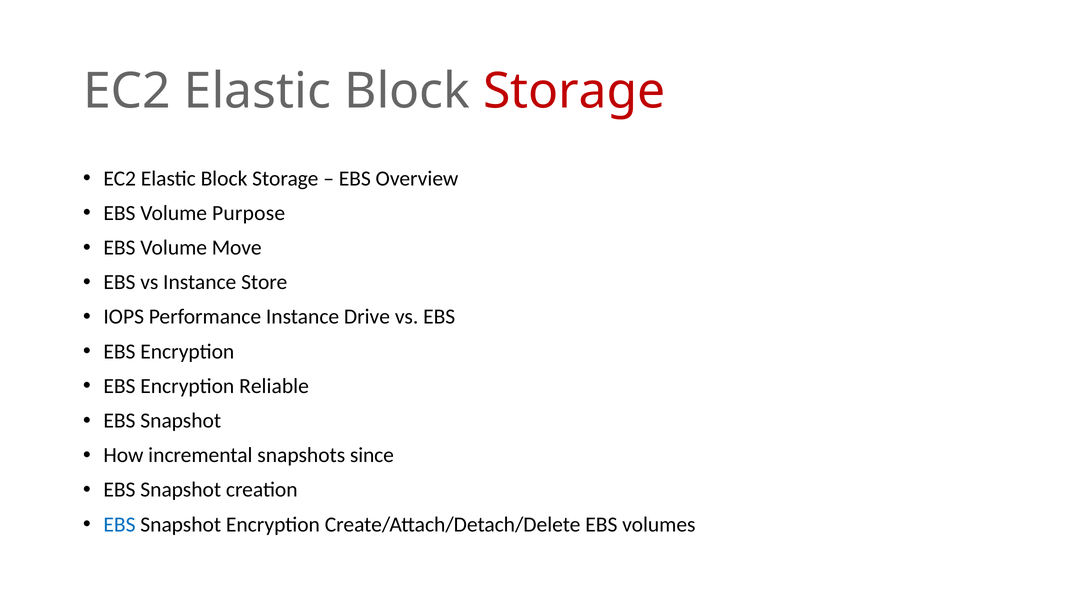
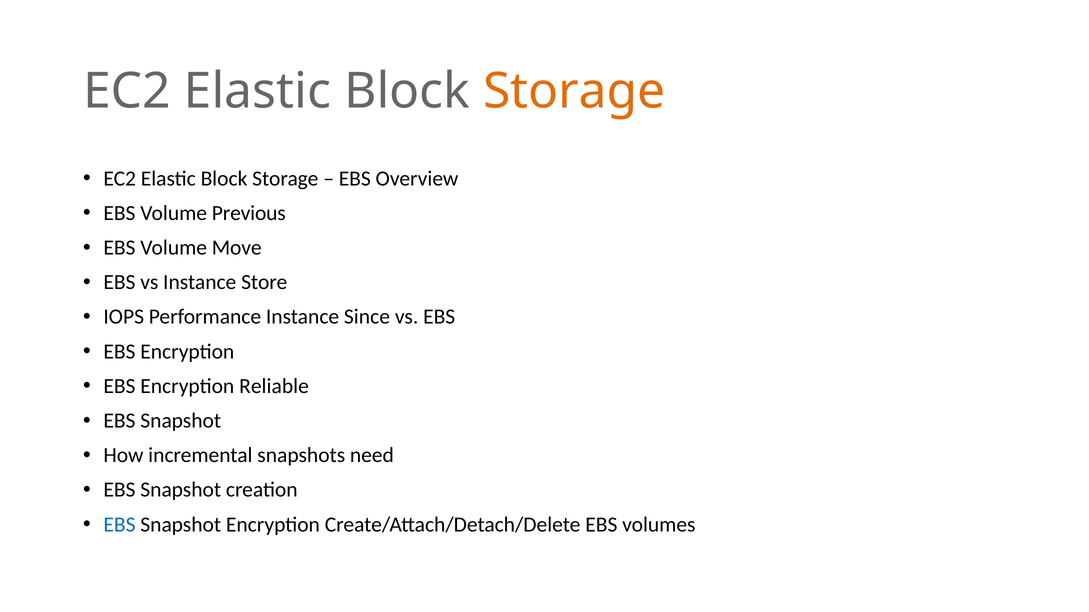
Storage colour: red -> orange (574, 91)
Purpose: Purpose -> Previous (249, 213)
Drive: Drive -> Since (367, 317)
since: since -> need (372, 456)
